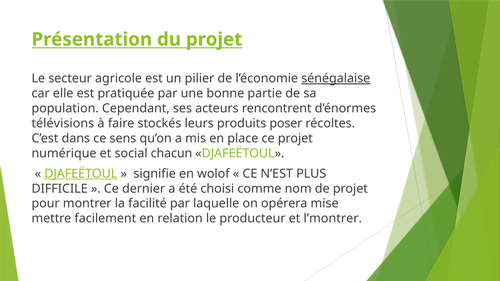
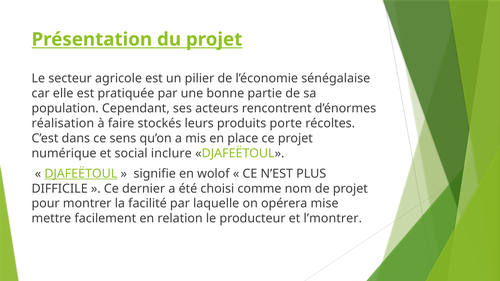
sénégalaise underline: present -> none (336, 79)
télévisions: télévisions -> réalisation (63, 124)
poser: poser -> porte (286, 124)
chacun: chacun -> inclure (171, 154)
